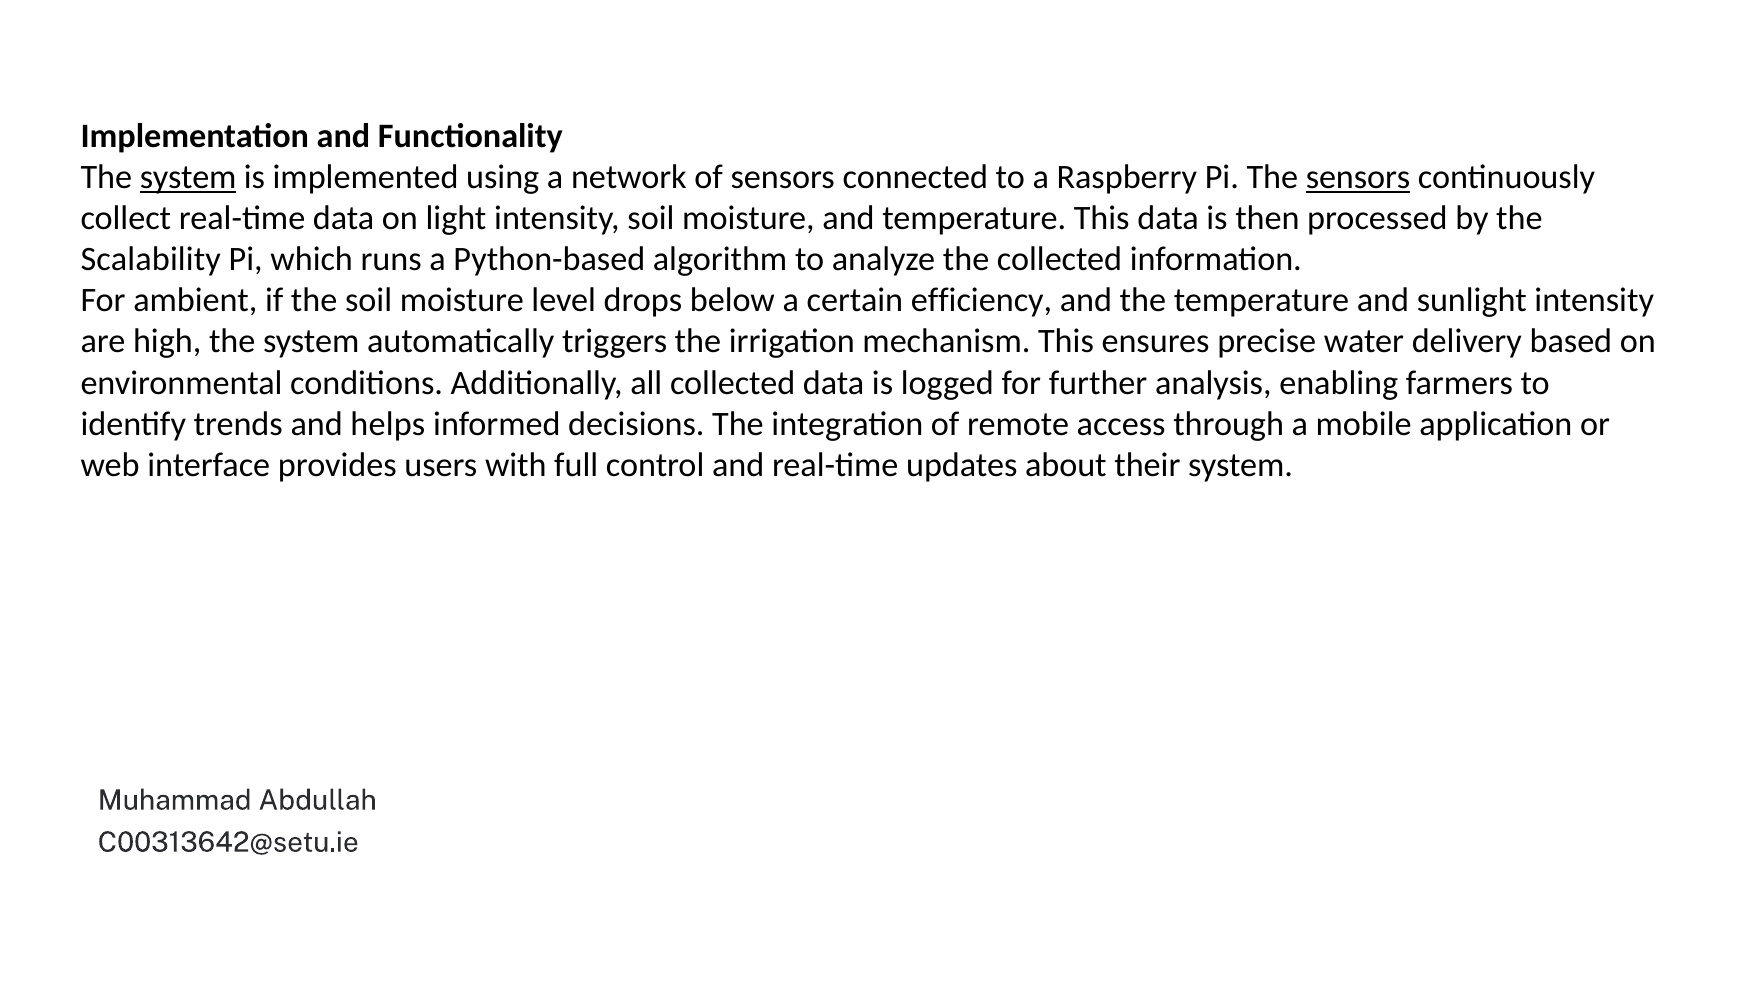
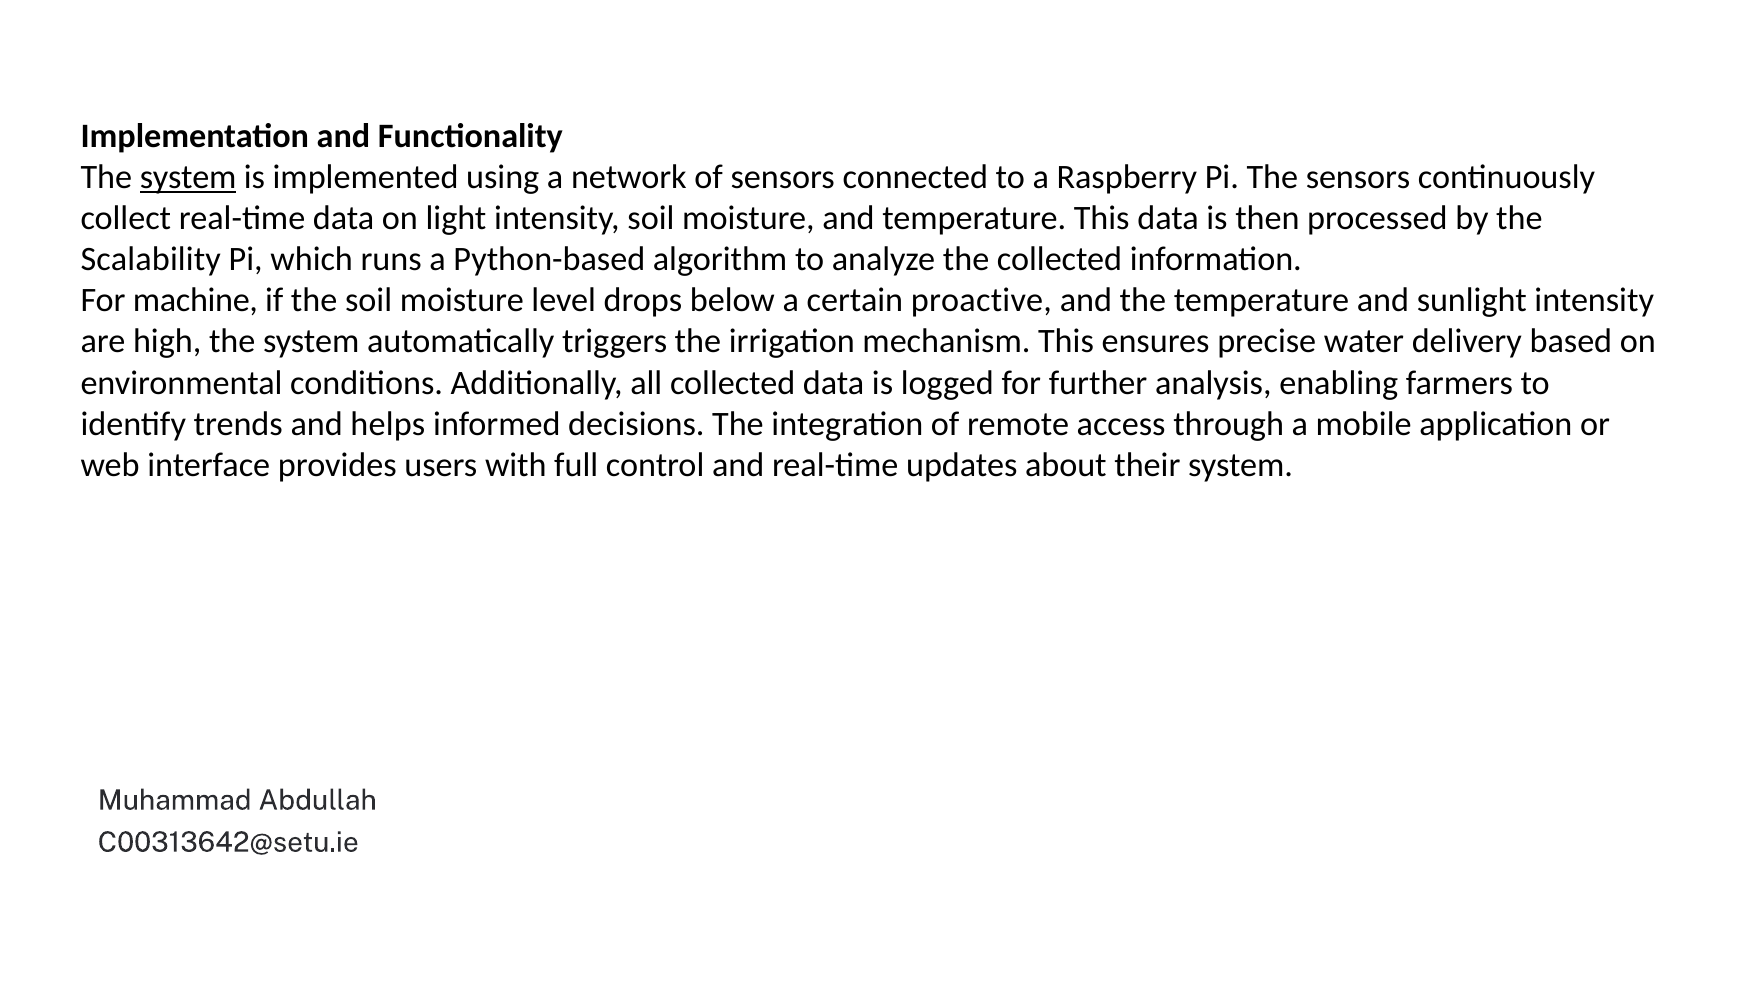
sensors underline: present -> none (1358, 178)
ambient: ambient -> machine (195, 301)
efficiency: efficiency -> proactive (981, 301)
